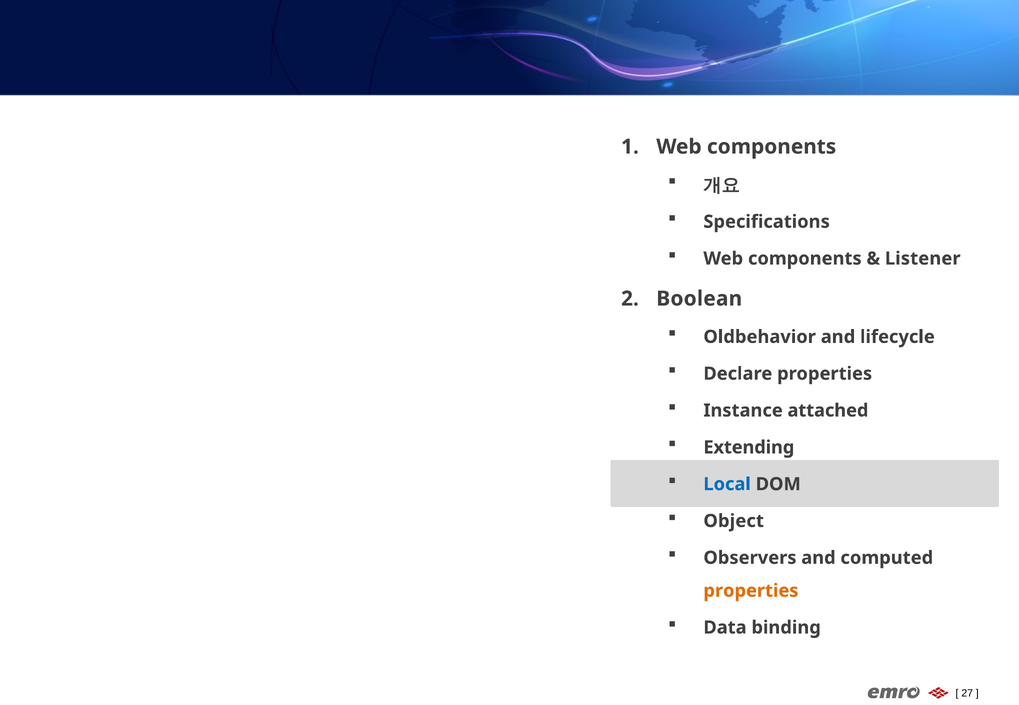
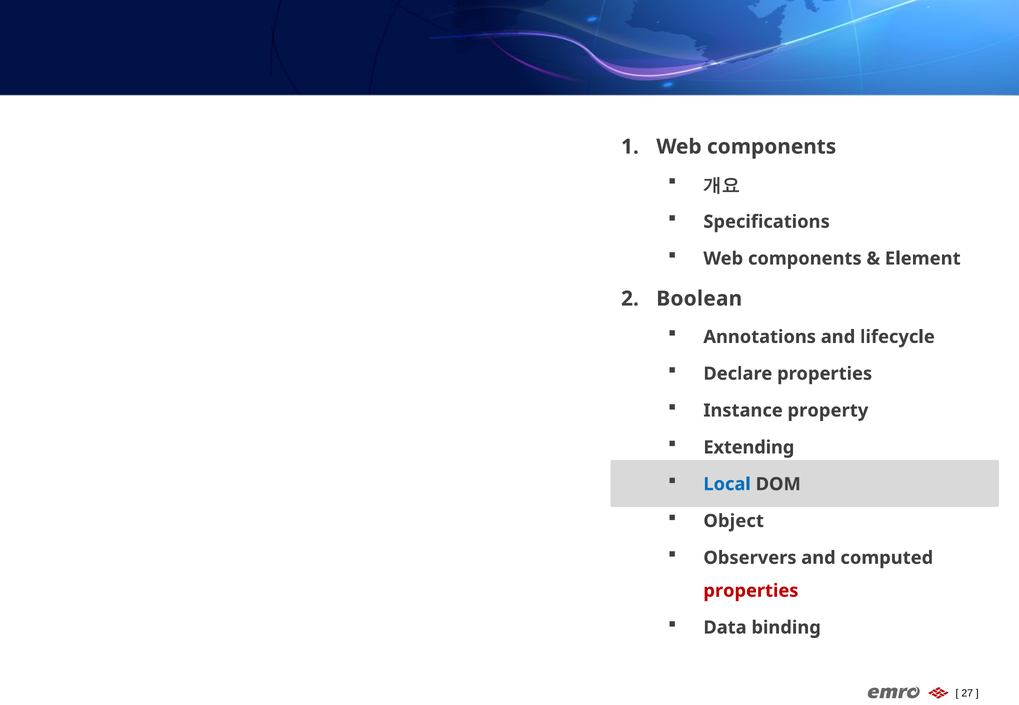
Listener: Listener -> Element (923, 259)
Oldbehavior: Oldbehavior -> Annotations (760, 337)
attached: attached -> property (828, 411)
properties colour: orange -> red (751, 591)
